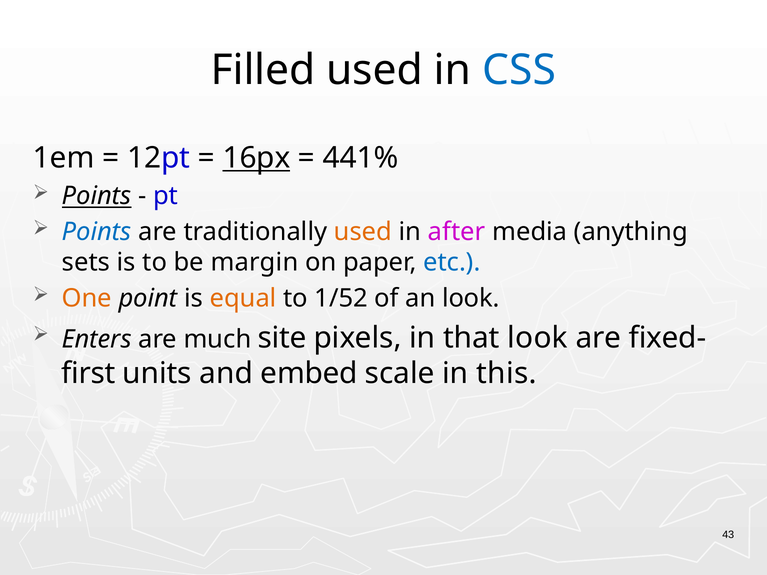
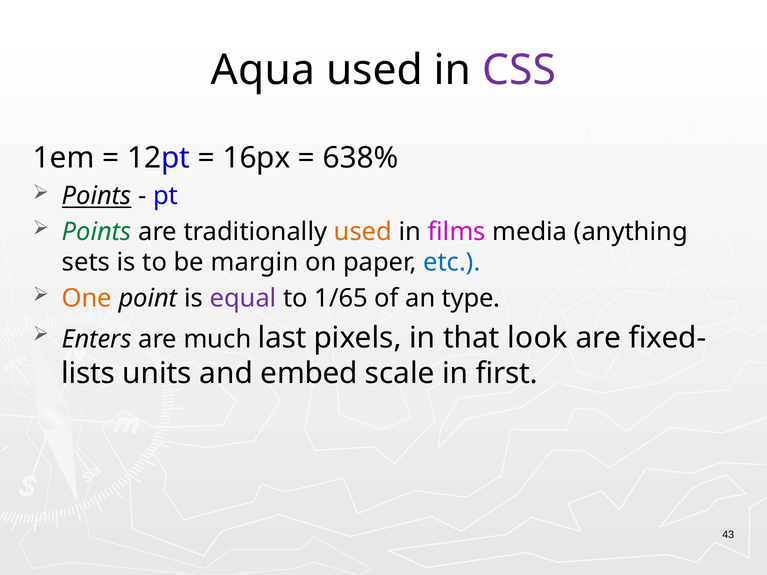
Filled: Filled -> Aqua (263, 70)
CSS colour: blue -> purple (519, 70)
16px underline: present -> none (257, 158)
441%: 441% -> 638% (361, 158)
Points colour: blue -> green (97, 232)
after: after -> films (457, 232)
equal colour: orange -> purple (243, 298)
1/52: 1/52 -> 1/65 (341, 298)
an look: look -> type (471, 298)
site: site -> last (282, 338)
first: first -> lists (88, 374)
this: this -> first (507, 374)
